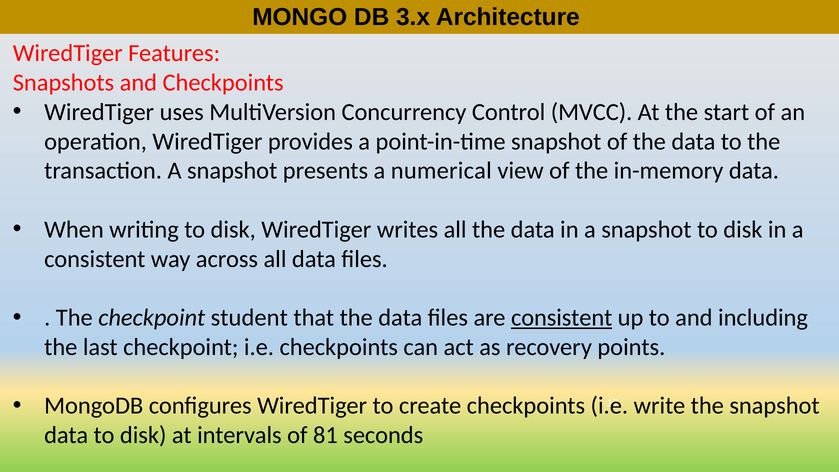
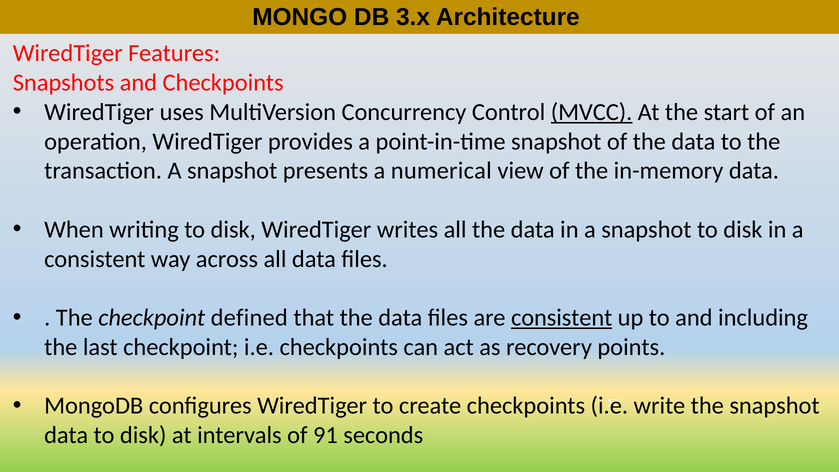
MVCC underline: none -> present (592, 112)
student: student -> defined (249, 318)
81: 81 -> 91 (325, 435)
